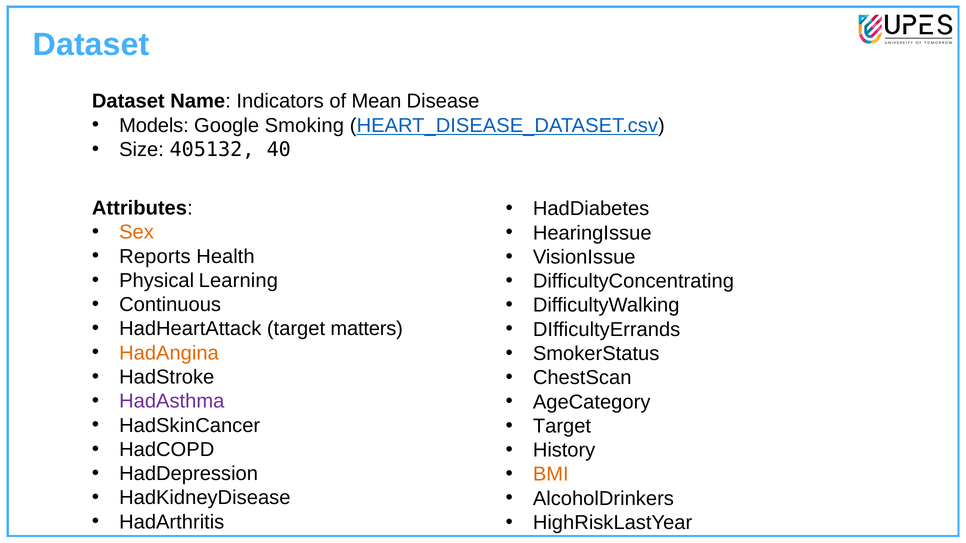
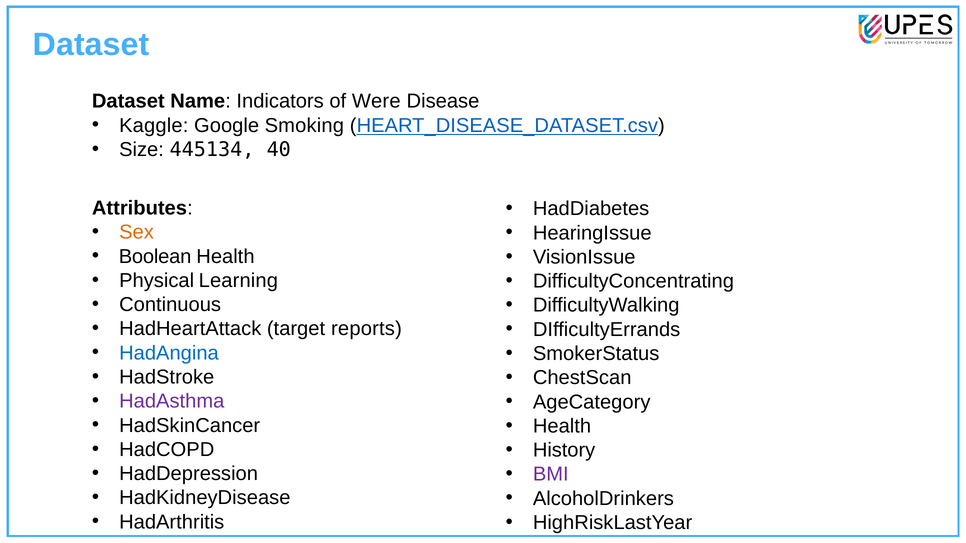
Mean: Mean -> Were (376, 101)
Models: Models -> Kaggle (154, 126)
405132: 405132 -> 445134 (212, 150)
Reports: Reports -> Boolean (155, 257)
matters: matters -> reports (366, 329)
HadAngina colour: orange -> blue (169, 353)
Target: Target -> Health (562, 426)
BMI colour: orange -> purple (551, 475)
